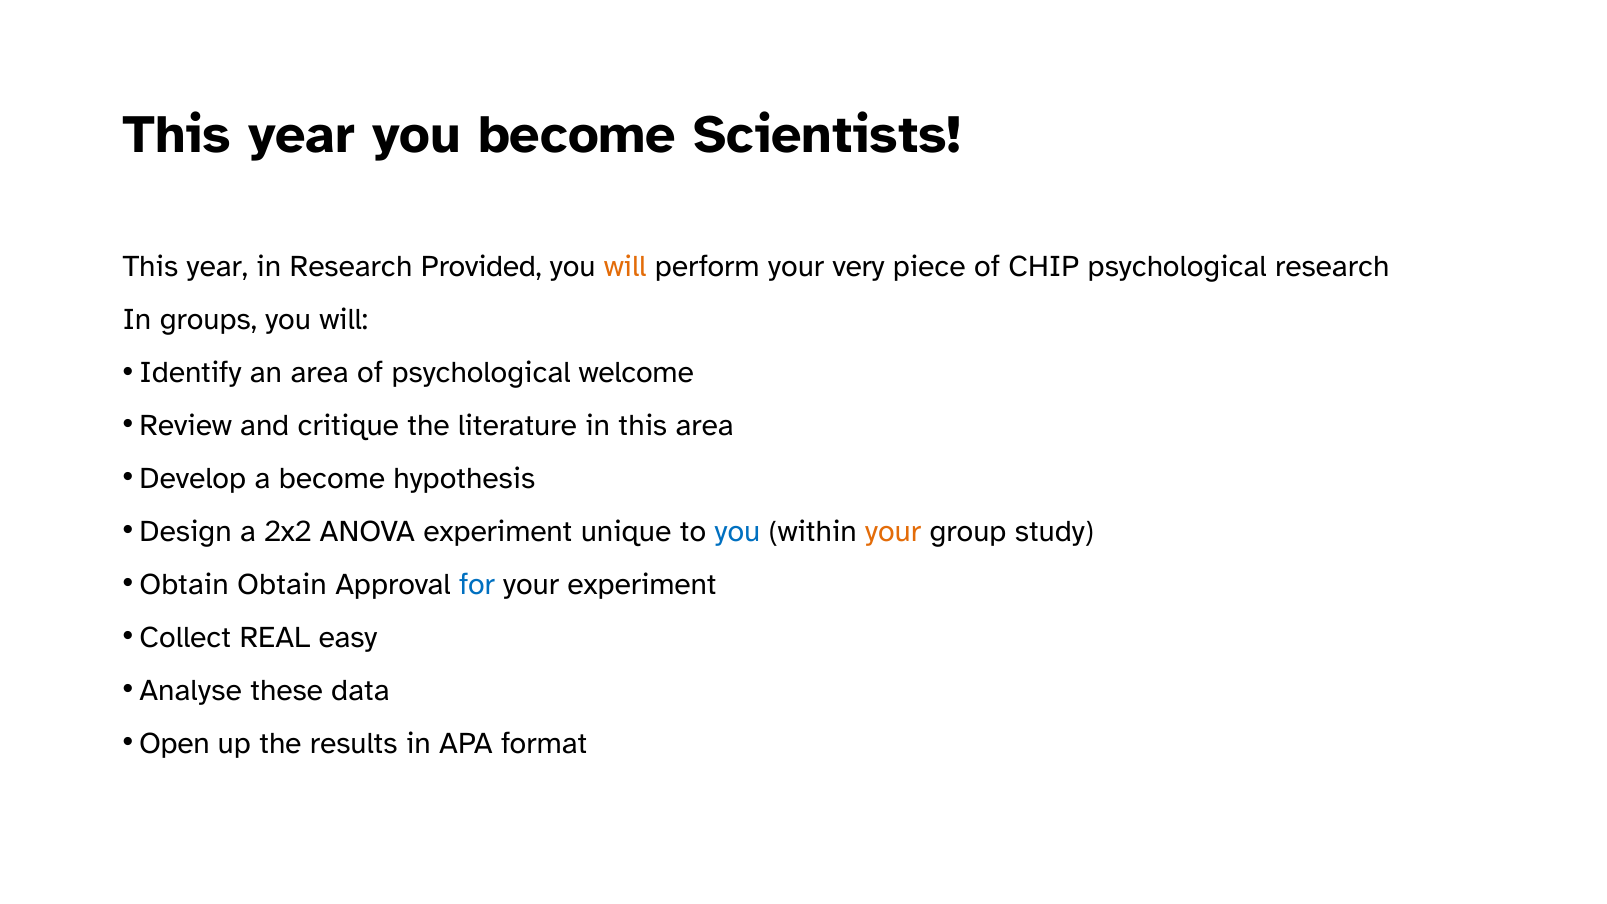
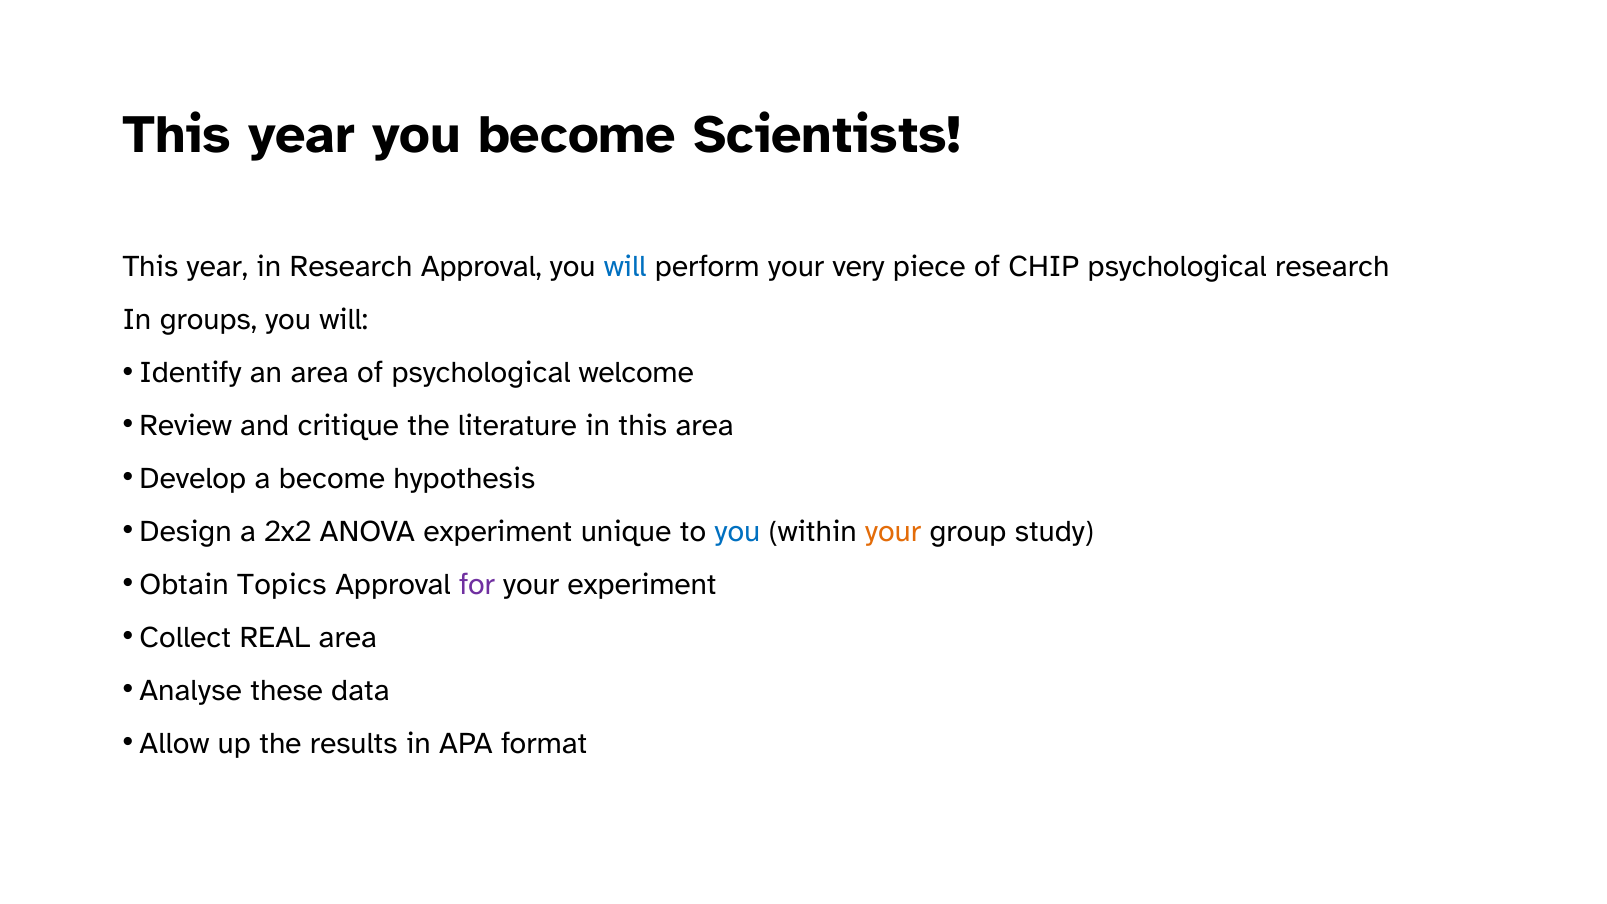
Research Provided: Provided -> Approval (481, 267)
will colour: orange -> blue (625, 267)
Obtain Obtain: Obtain -> Topics (282, 584)
for colour: blue -> purple (477, 584)
REAL easy: easy -> area (348, 637)
Open: Open -> Allow (174, 743)
